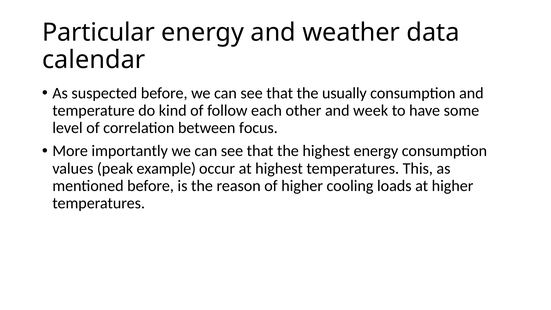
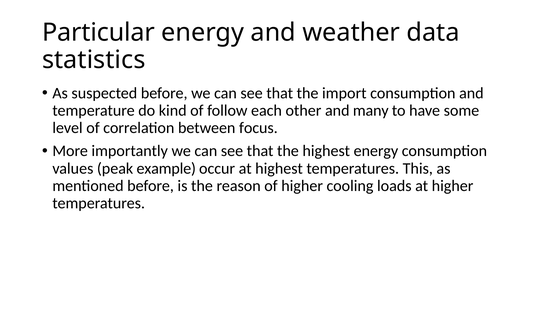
calendar: calendar -> statistics (94, 60)
usually: usually -> import (344, 93)
week: week -> many (371, 111)
